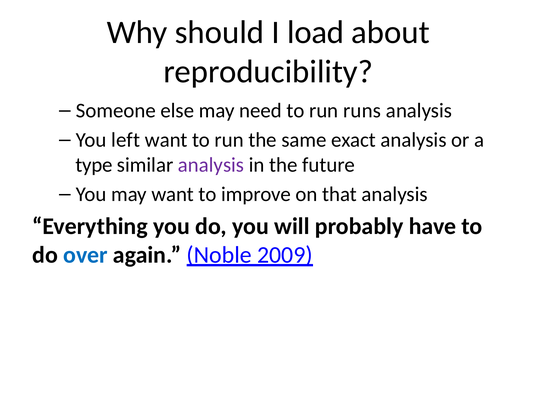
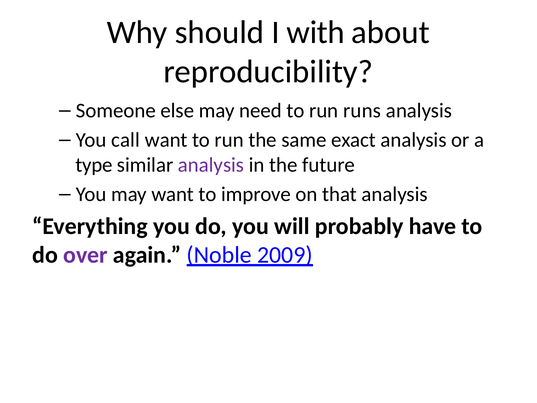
load: load -> with (316, 32)
left: left -> call (126, 140)
over colour: blue -> purple (85, 255)
